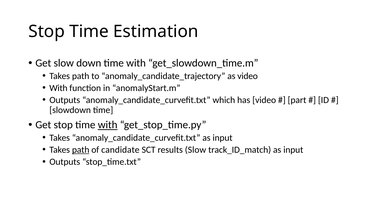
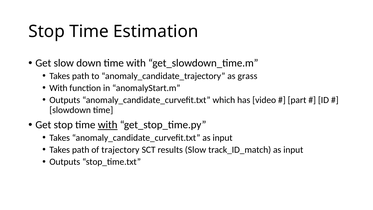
as video: video -> grass (247, 76)
path underline: present -> none (81, 150)
candidate: candidate -> trajectory (120, 150)
